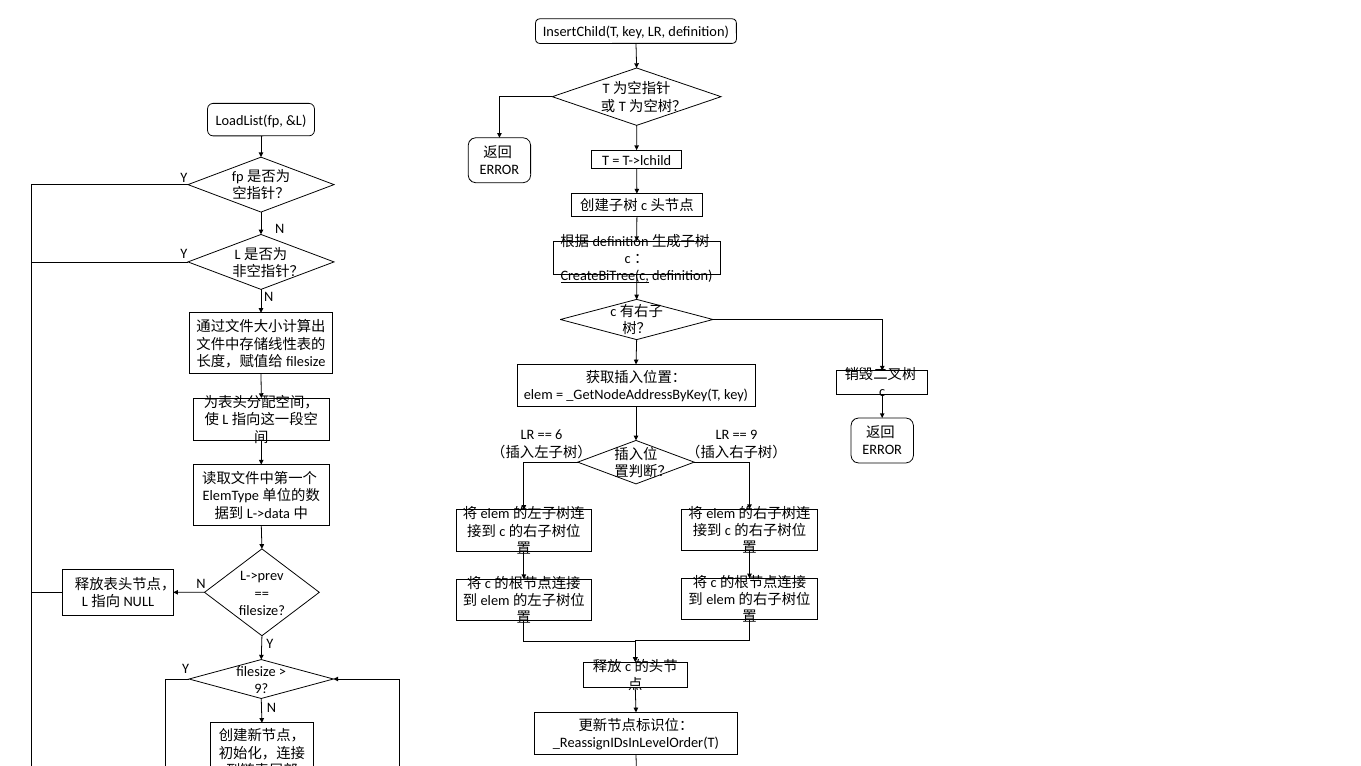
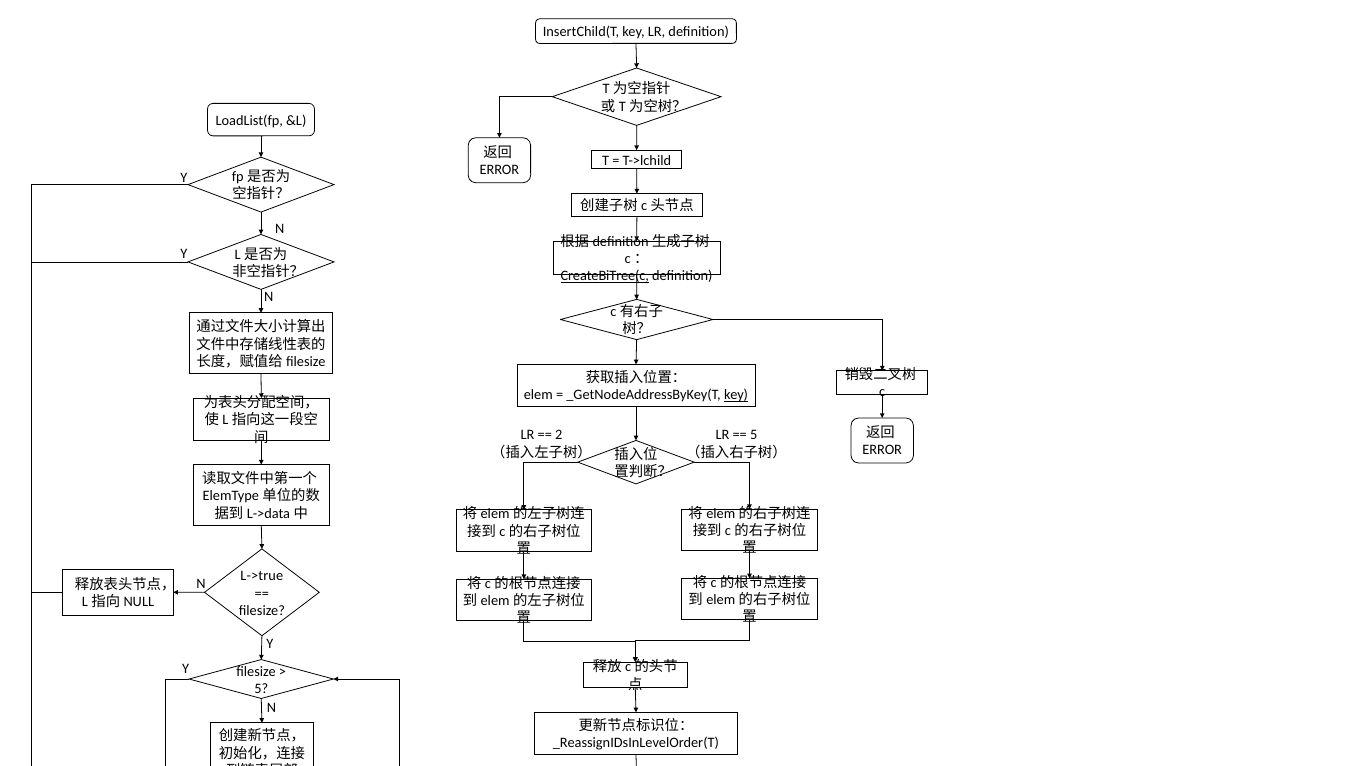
key underline: none -> present (736, 395)
6: 6 -> 2 (559, 435)
9: 9 -> 5 (754, 435)
L->prev: L->prev -> L->true (262, 576)
9: 9 -> 5 (261, 688)
